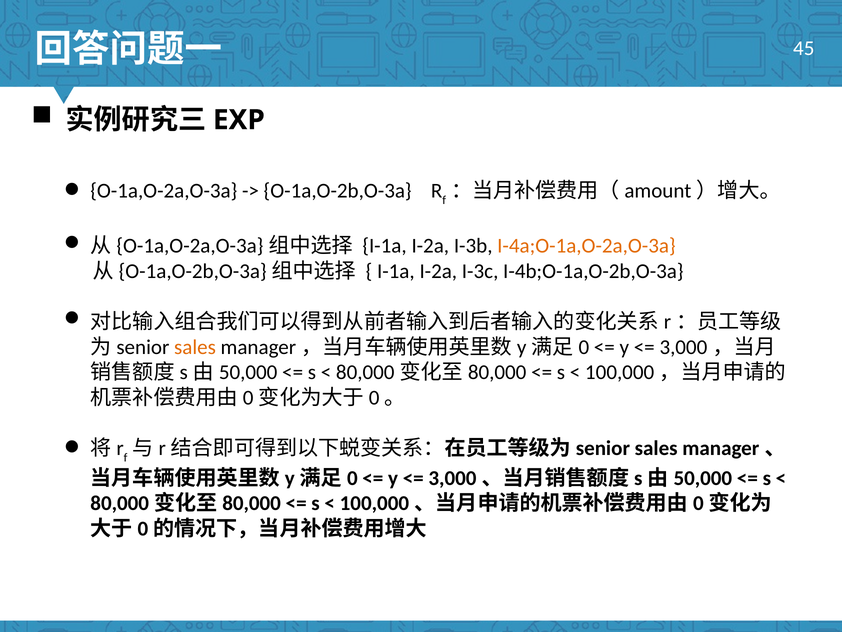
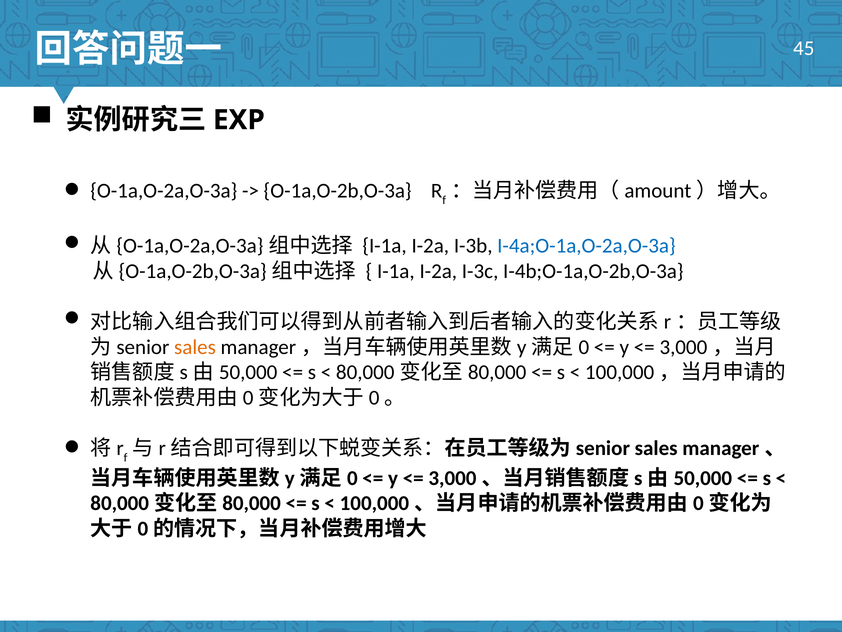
I-4a;O-1a,O-2a,O-3a colour: orange -> blue (586, 246)
